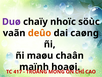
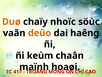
Duø colour: purple -> orange (11, 22)
caøng: caøng -> haêng (85, 33)
maøu: maøu -> keùm (40, 55)
